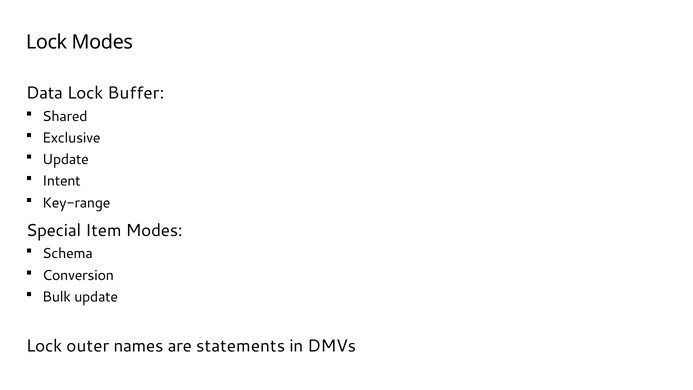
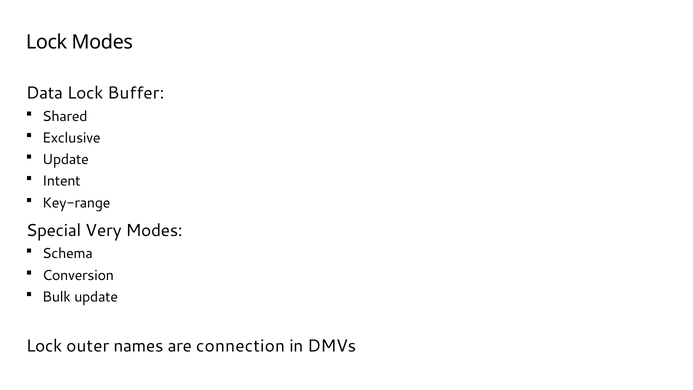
Item: Item -> Very (103, 230)
statements: statements -> connection (241, 346)
